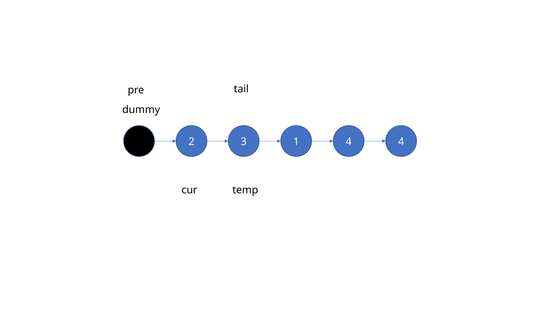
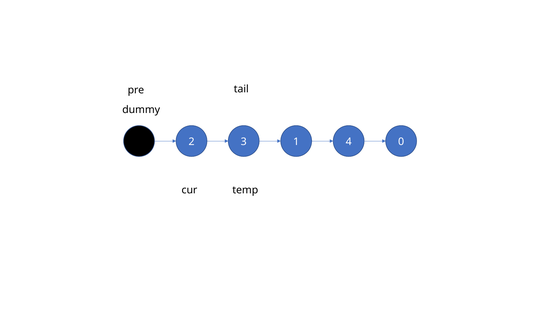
1 4: 4 -> 0 (401, 142)
